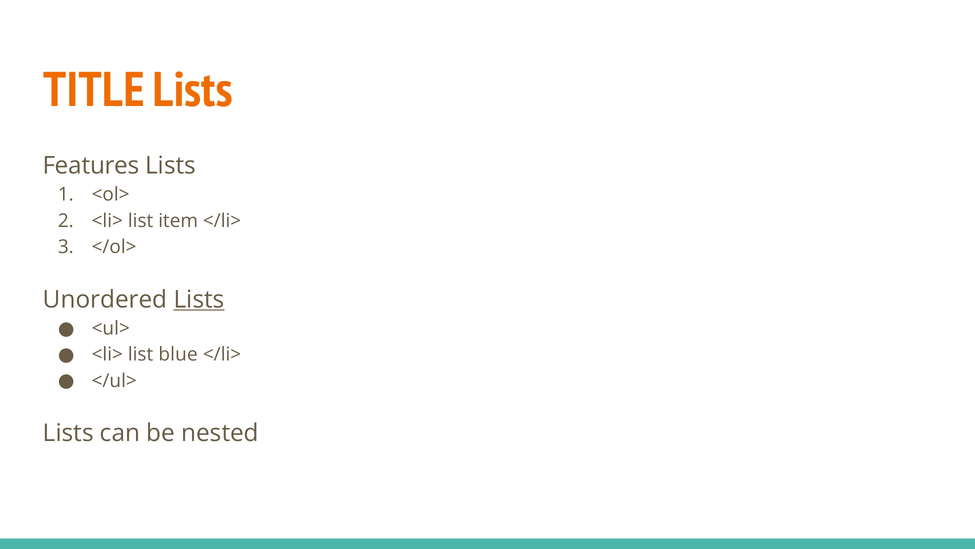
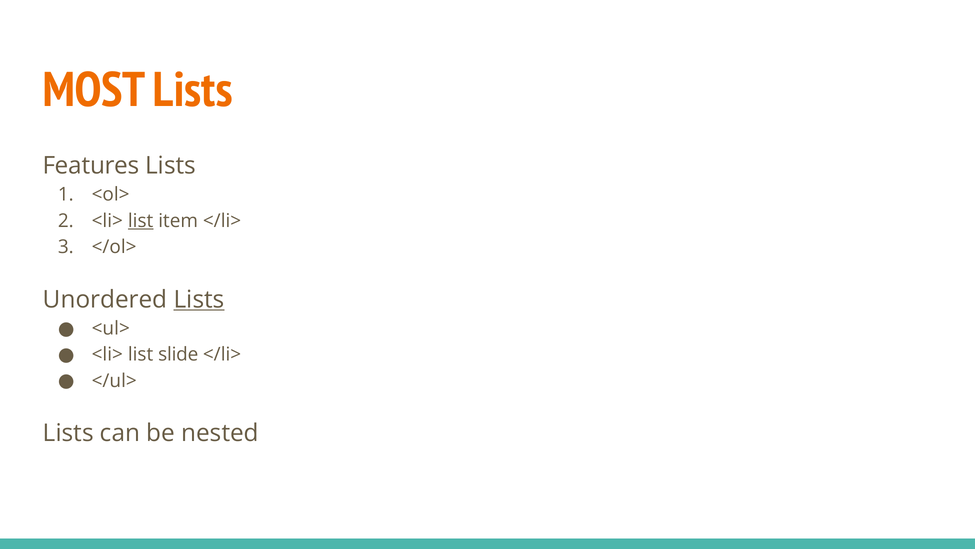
TITLE: TITLE -> MOST (94, 90)
list underline: none -> present (141, 221)
blue: blue -> slide (178, 354)
